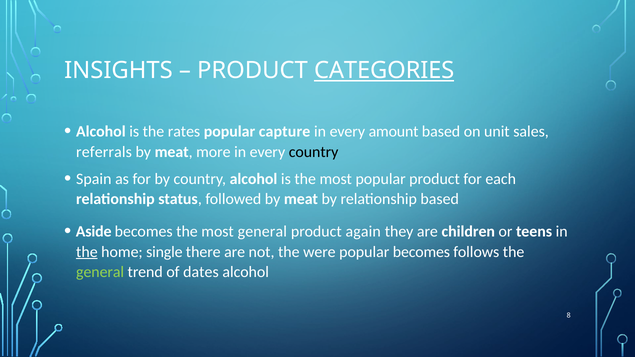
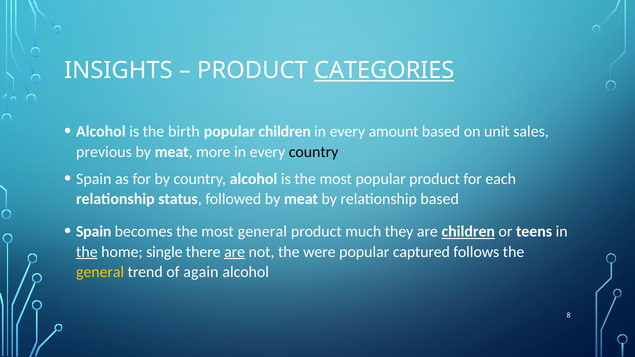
rates: rates -> birth (184, 132)
popular capture: capture -> children (285, 132)
referrals: referrals -> previous (104, 152)
Aside: Aside -> Spain (94, 232)
again: again -> much (363, 232)
children underline: none -> present (468, 232)
are underline: none -> present (235, 252)
popular becomes: becomes -> captured (421, 252)
general colour: light green -> yellow (100, 272)
dates: dates -> again (201, 272)
